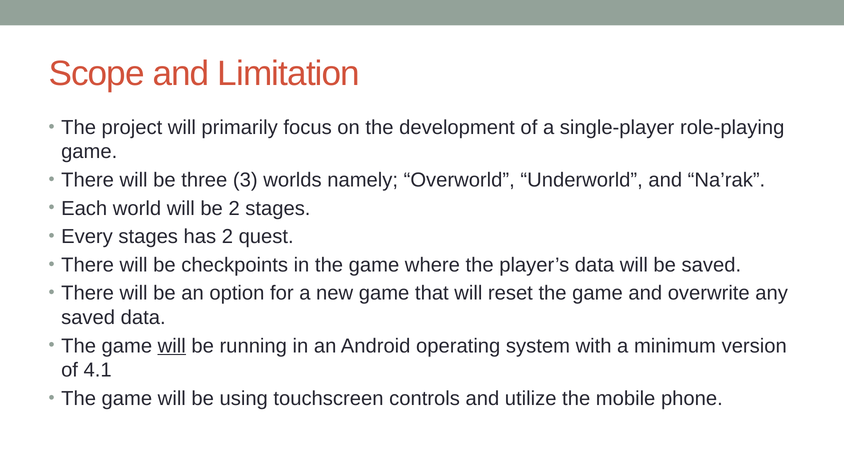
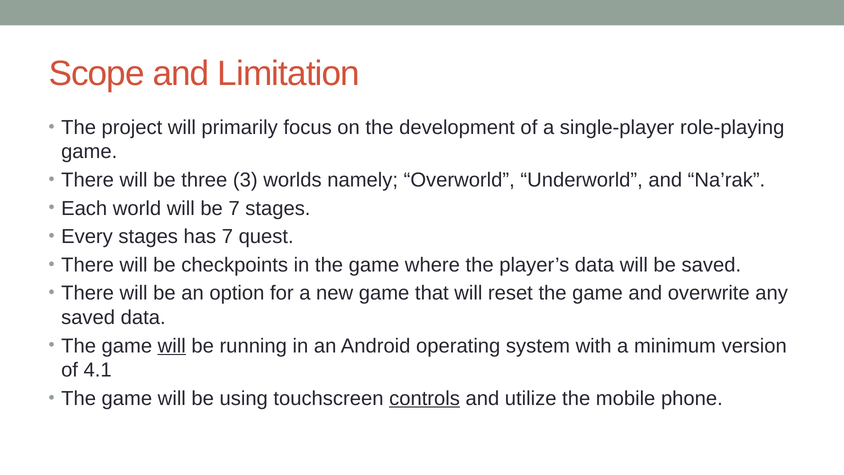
be 2: 2 -> 7 (234, 208)
has 2: 2 -> 7 (227, 237)
controls underline: none -> present (425, 398)
